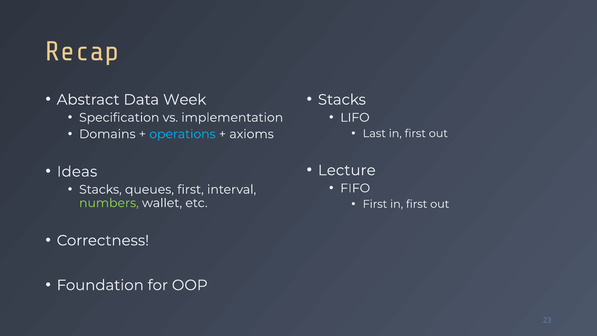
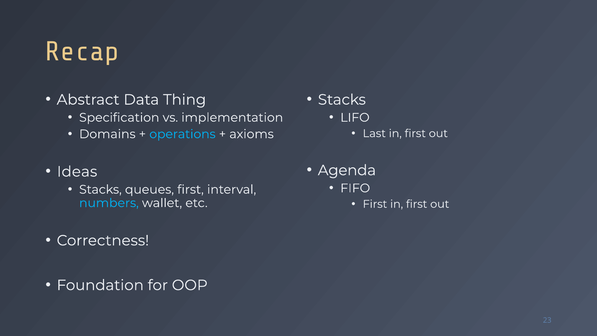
Week: Week -> Thing (185, 100)
Lecture: Lecture -> Agenda (347, 170)
numbers colour: light green -> light blue (109, 203)
